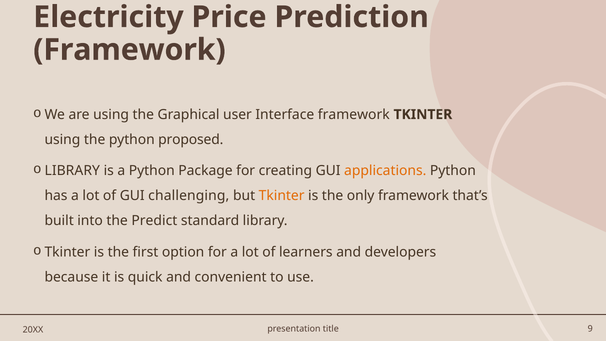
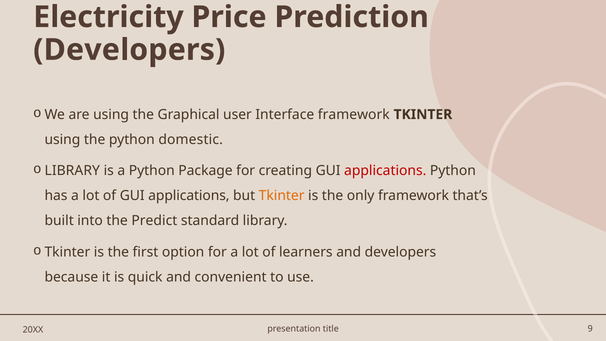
Framework: Framework -> Developers (129, 50)
proposed: proposed -> domestic (191, 139)
applications colour: orange -> red (385, 171)
of GUI challenging: challenging -> applications (189, 196)
